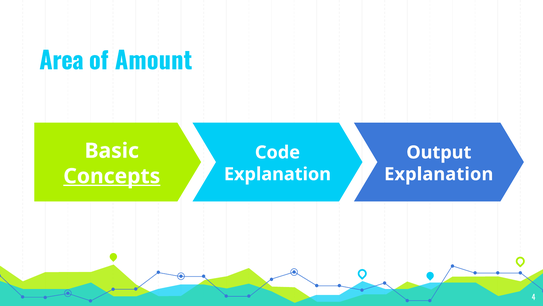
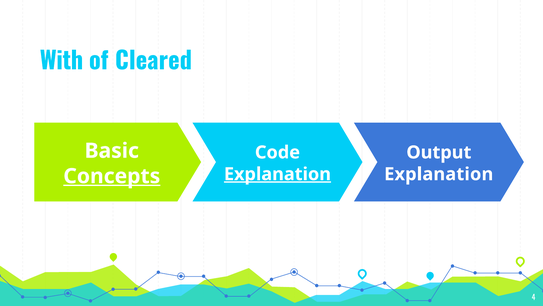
Area: Area -> With (61, 61)
Amount: Amount -> Cleared (153, 61)
Explanation underline: none -> present (277, 174)
